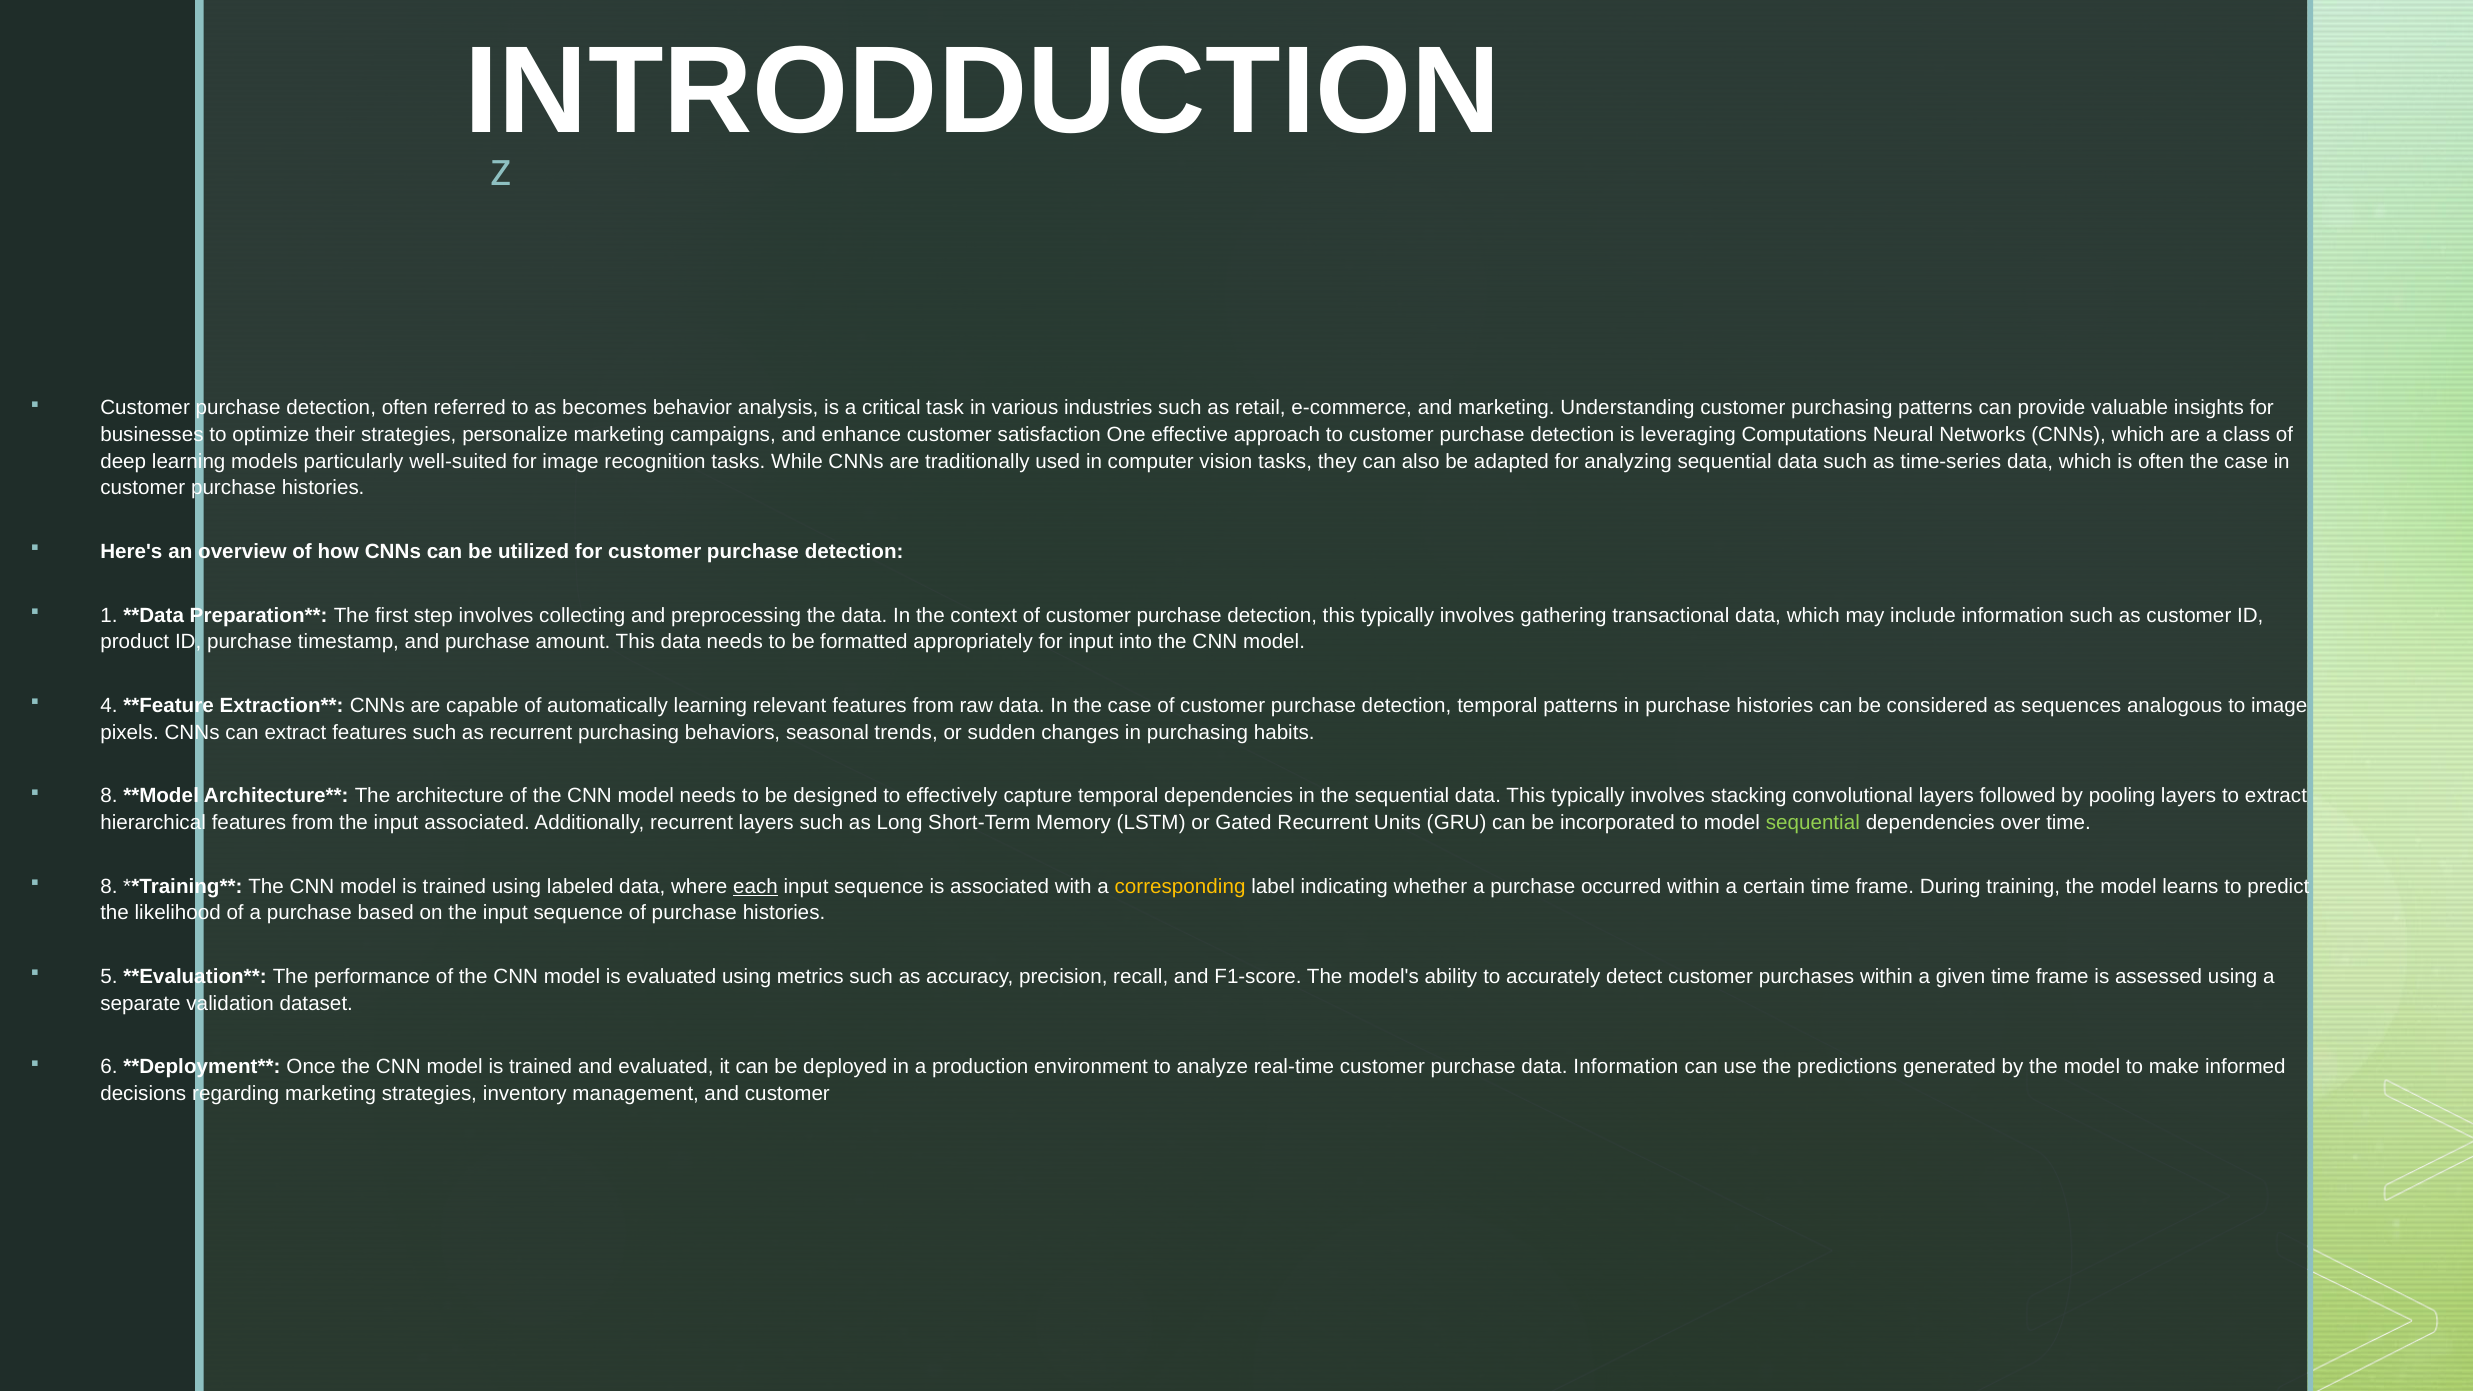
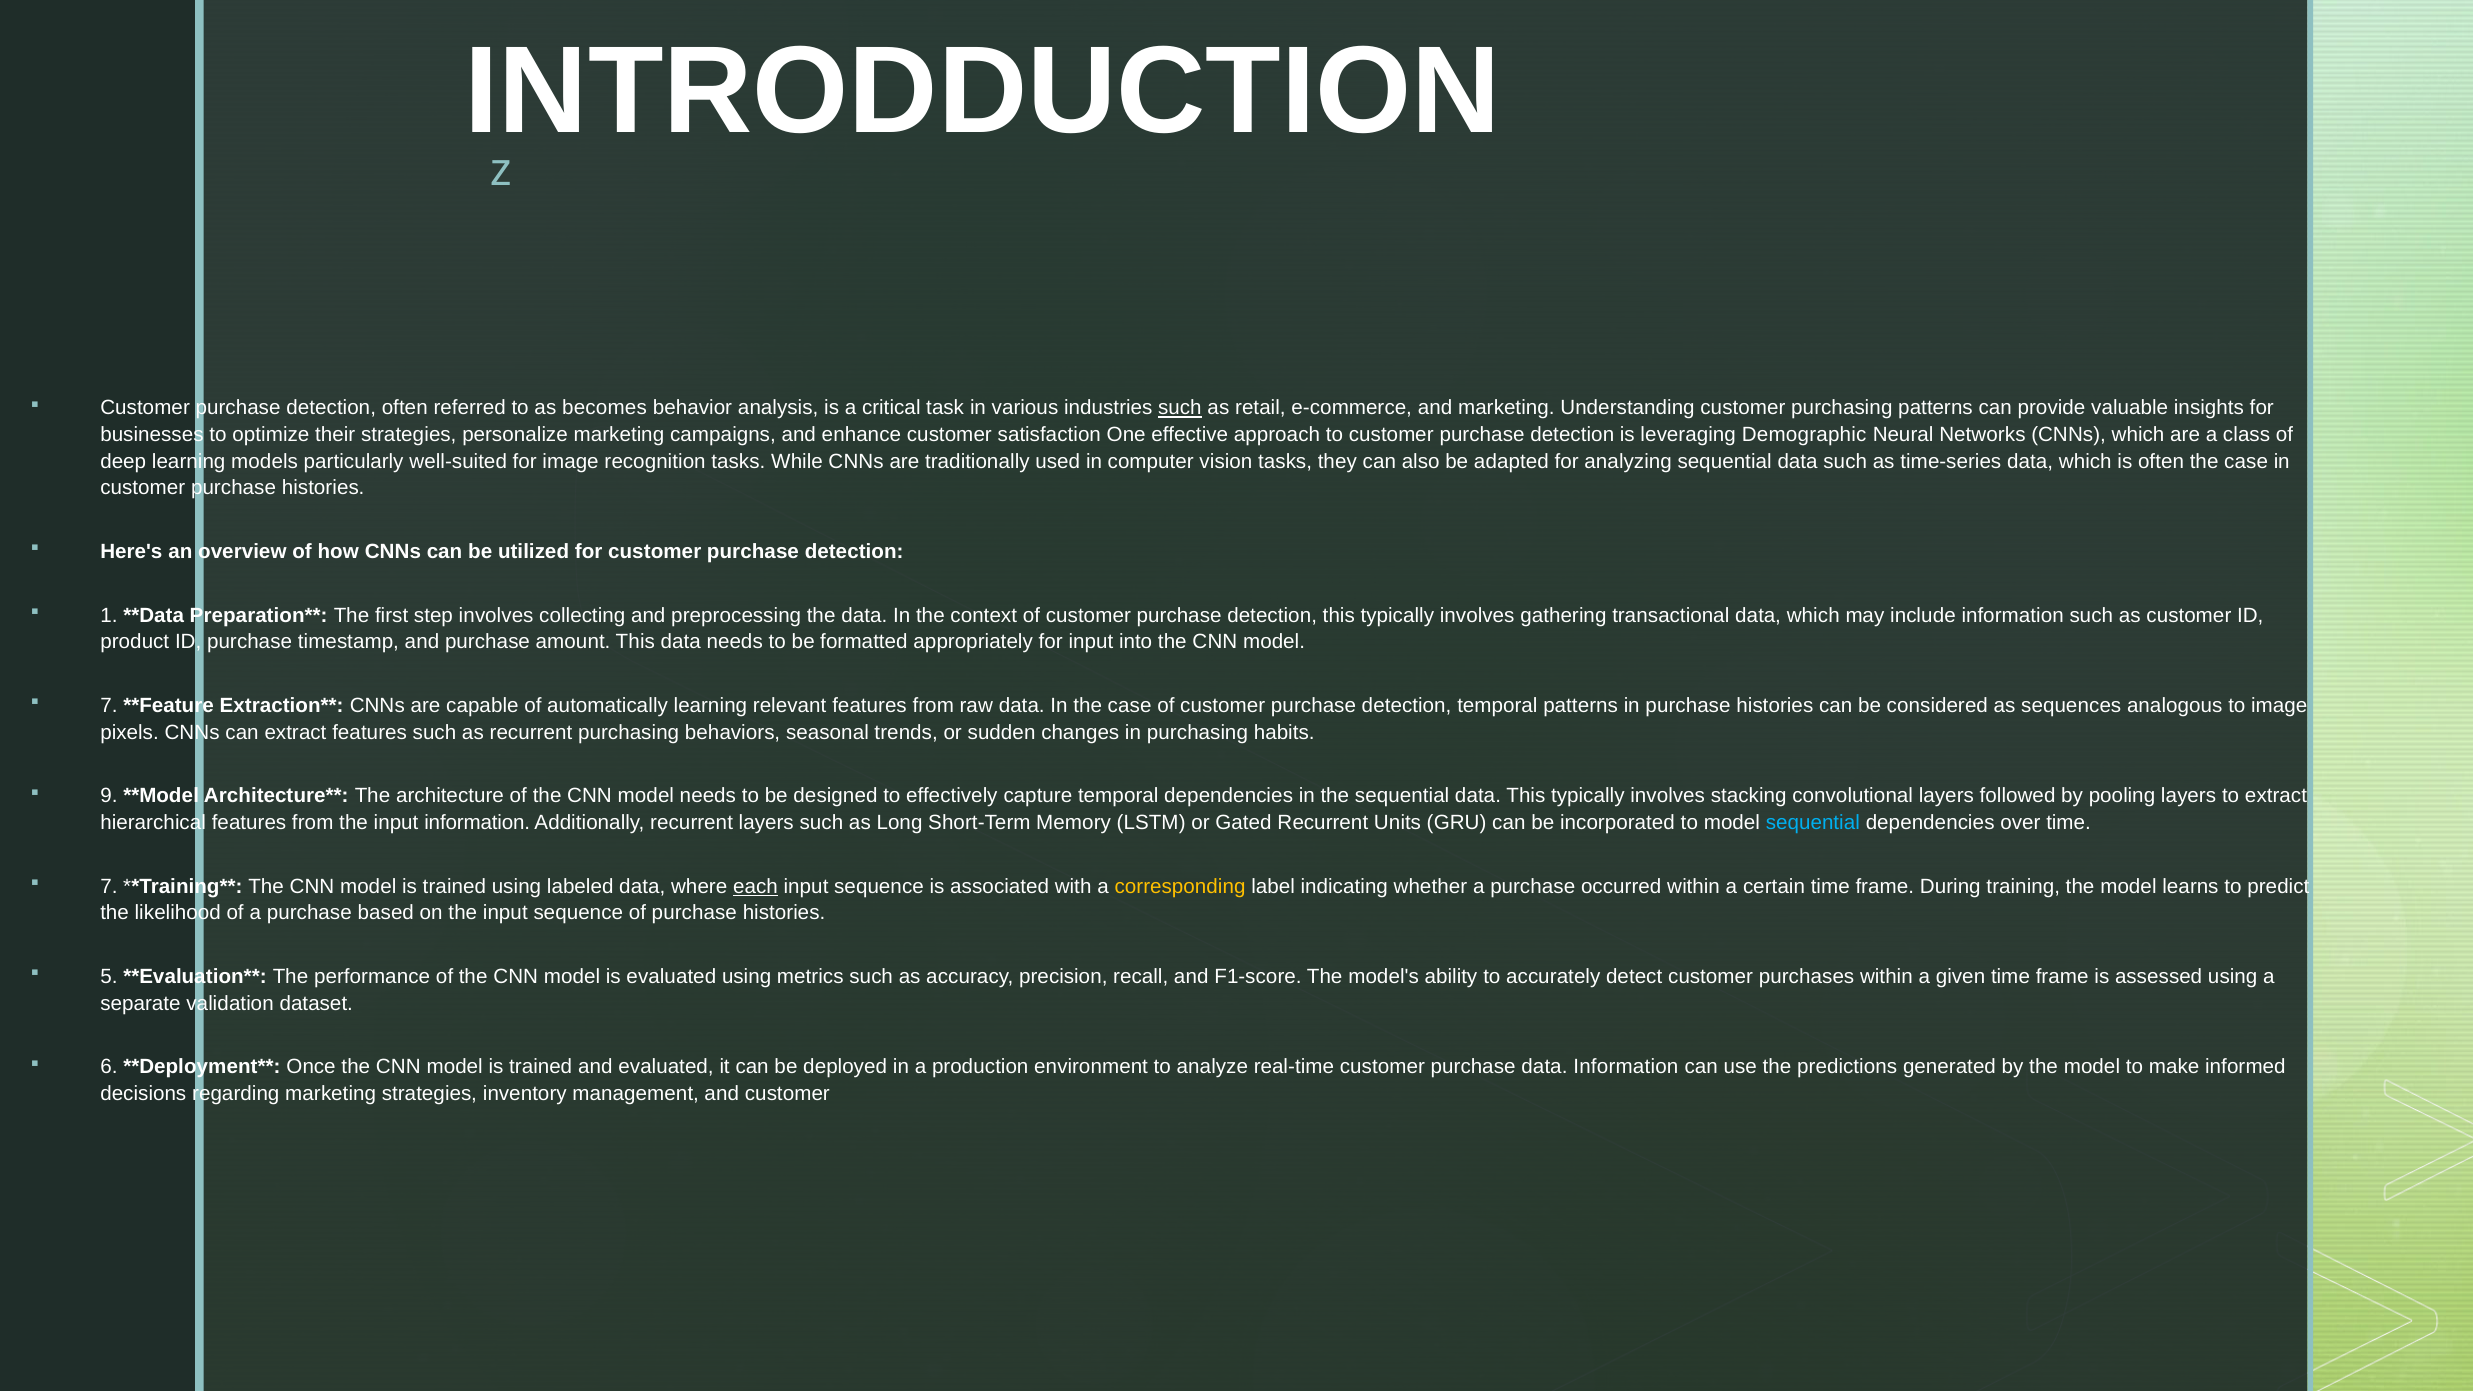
such underline: none -> present (1180, 408)
Computations: Computations -> Demographic (1804, 435)
4: 4 -> 7 (109, 706)
8: 8 -> 9 (109, 796)
input associated: associated -> information (477, 823)
sequential colour: light green -> light blue (1813, 823)
8: 8 -> 7 (109, 886)
